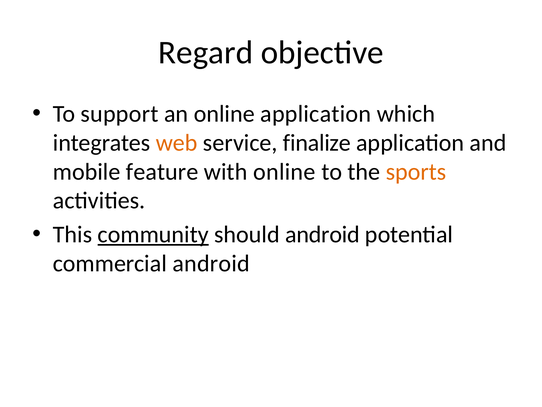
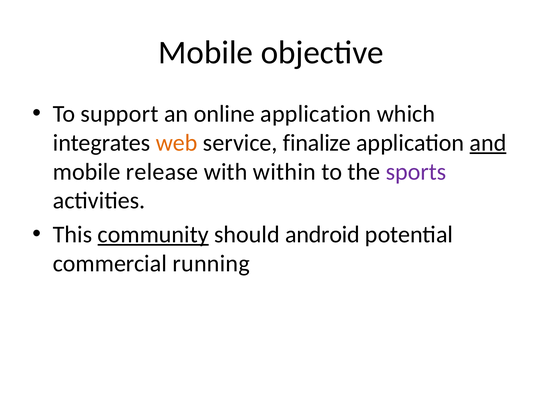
Regard: Regard -> Mobile (206, 52)
and underline: none -> present (488, 143)
feature: feature -> release (162, 172)
with online: online -> within (284, 172)
sports colour: orange -> purple (416, 172)
commercial android: android -> running (211, 263)
